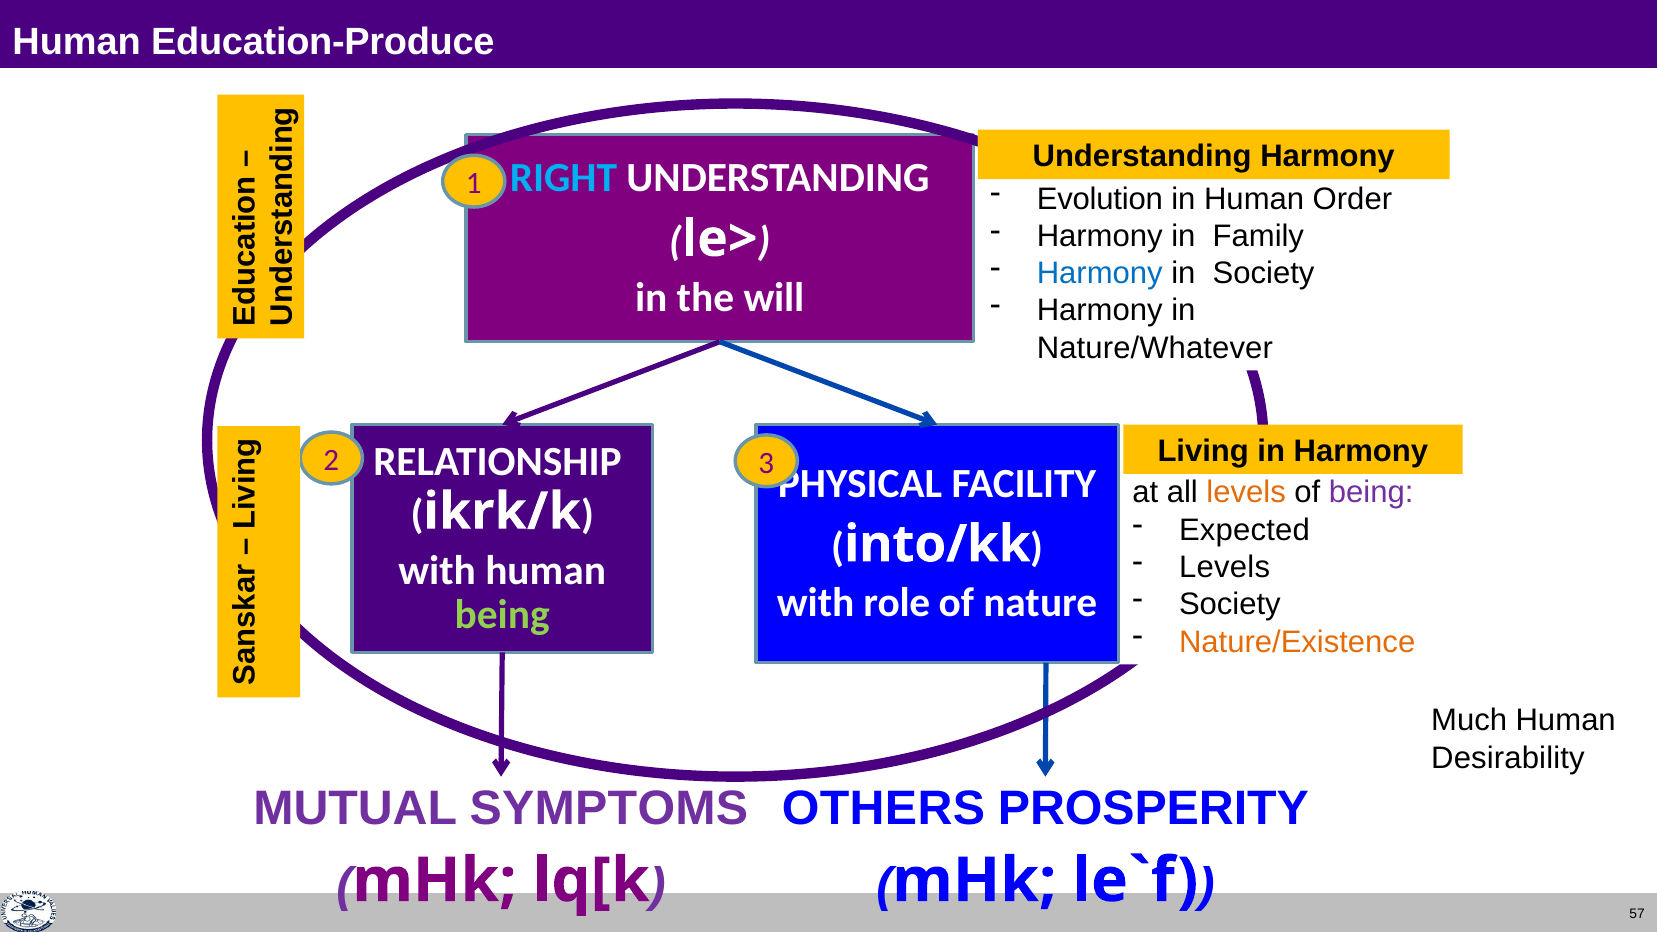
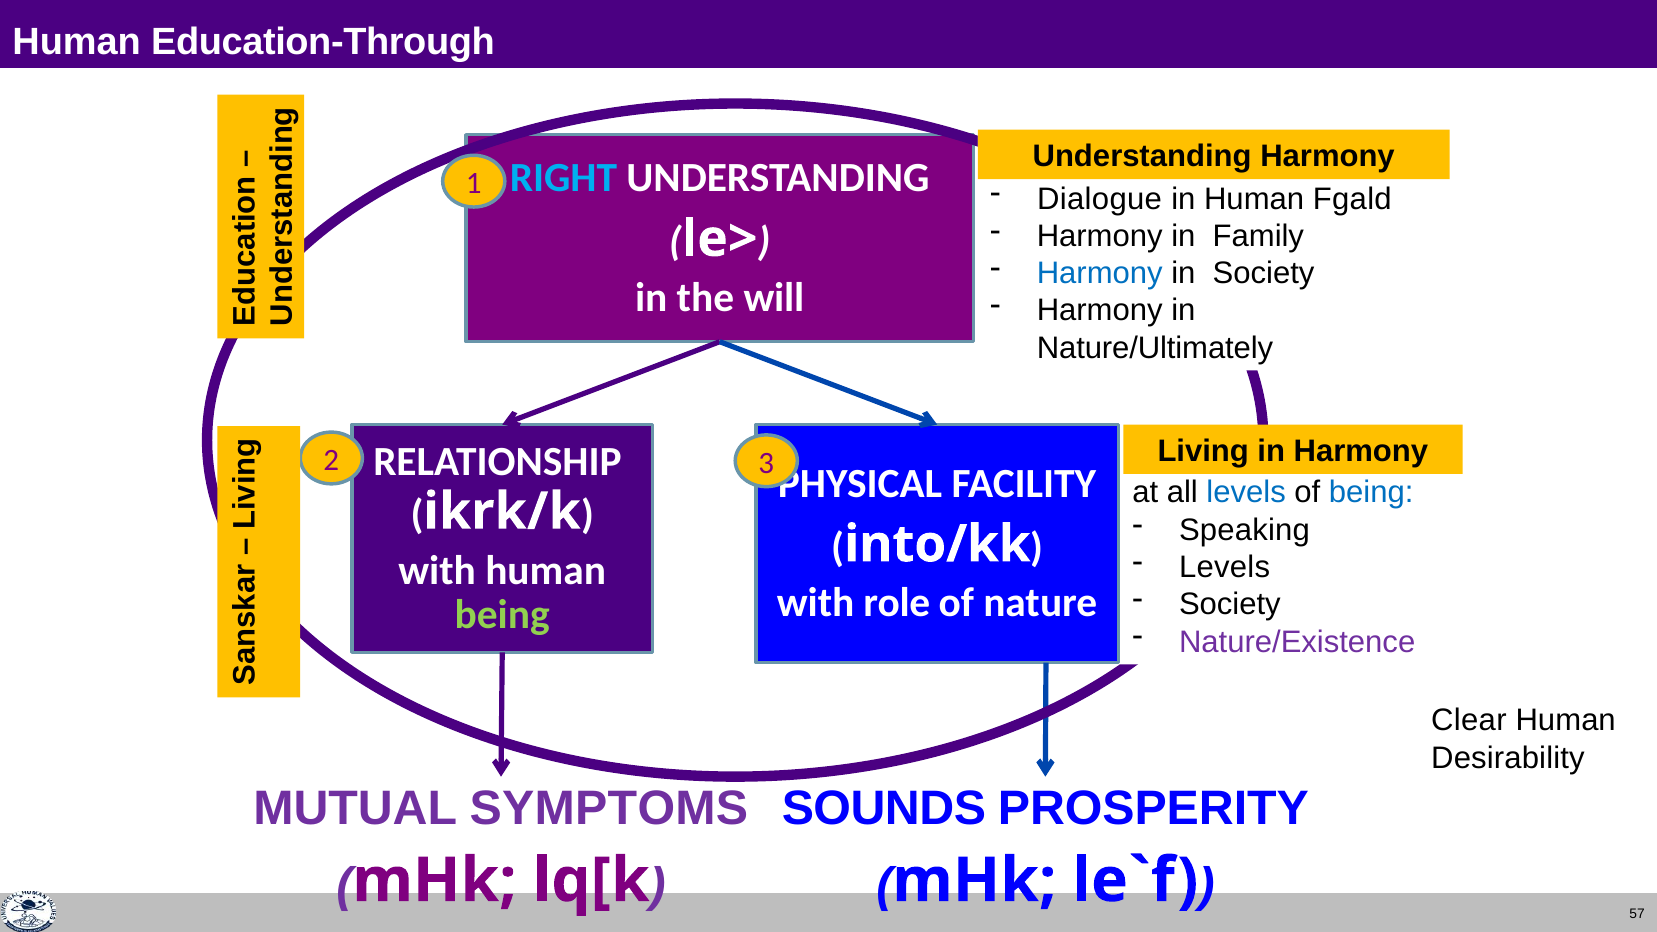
Education-Produce: Education-Produce -> Education-Through (323, 42)
Evolution: Evolution -> Dialogue (1100, 199)
Order: Order -> Fgald (1352, 199)
Nature/Whatever: Nature/Whatever -> Nature/Ultimately (1155, 348)
levels colour: orange -> blue (1246, 493)
being colour: purple -> blue (1371, 493)
Expected: Expected -> Speaking (1244, 530)
Nature/Existence colour: orange -> purple (1297, 642)
Much: Much -> Clear (1469, 721)
OTHERS: OTHERS -> SOUNDS (884, 809)
